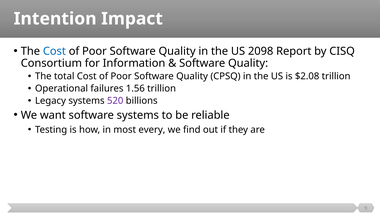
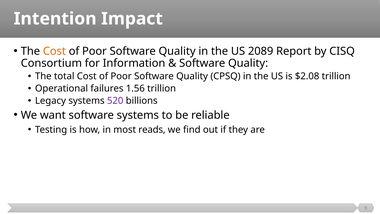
Cost colour: blue -> orange (54, 51)
2098: 2098 -> 2089 (261, 51)
every: every -> reads (152, 130)
